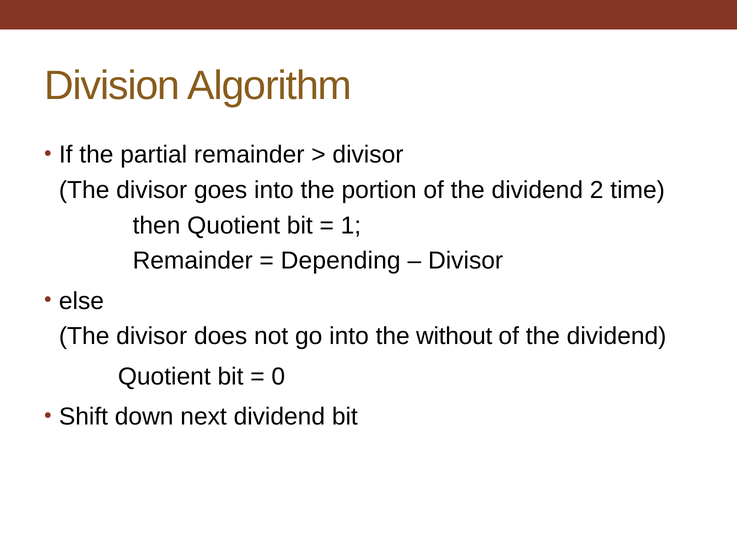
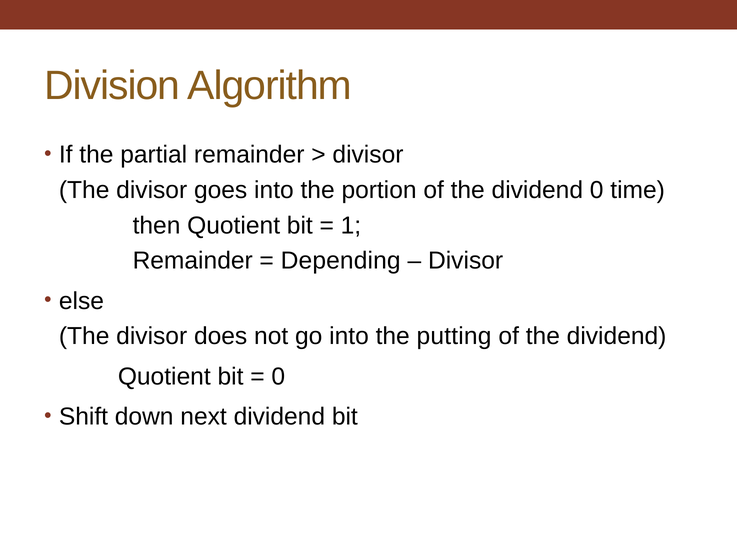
dividend 2: 2 -> 0 (597, 190)
without: without -> putting (454, 337)
